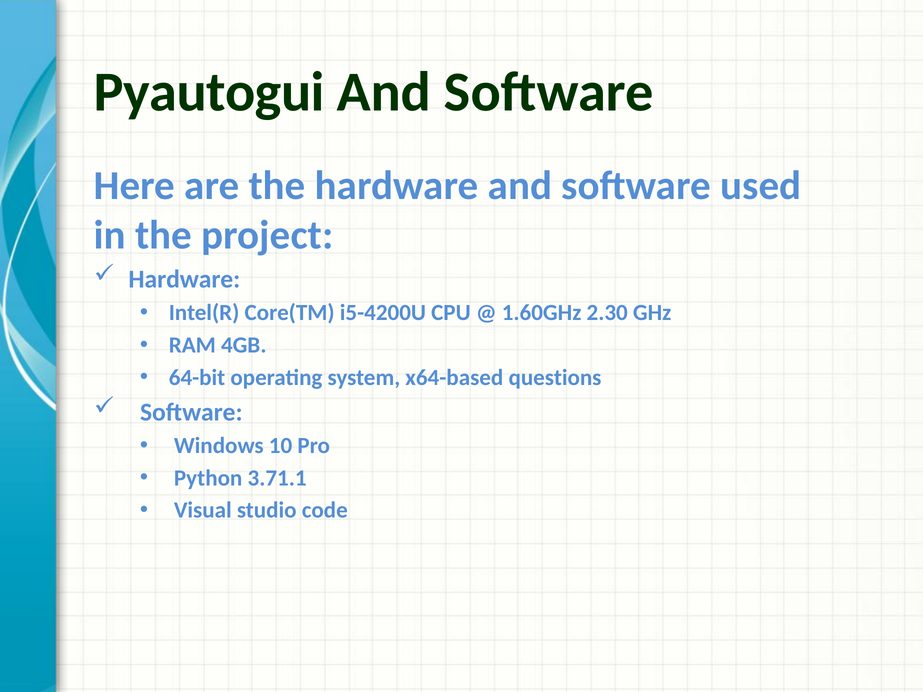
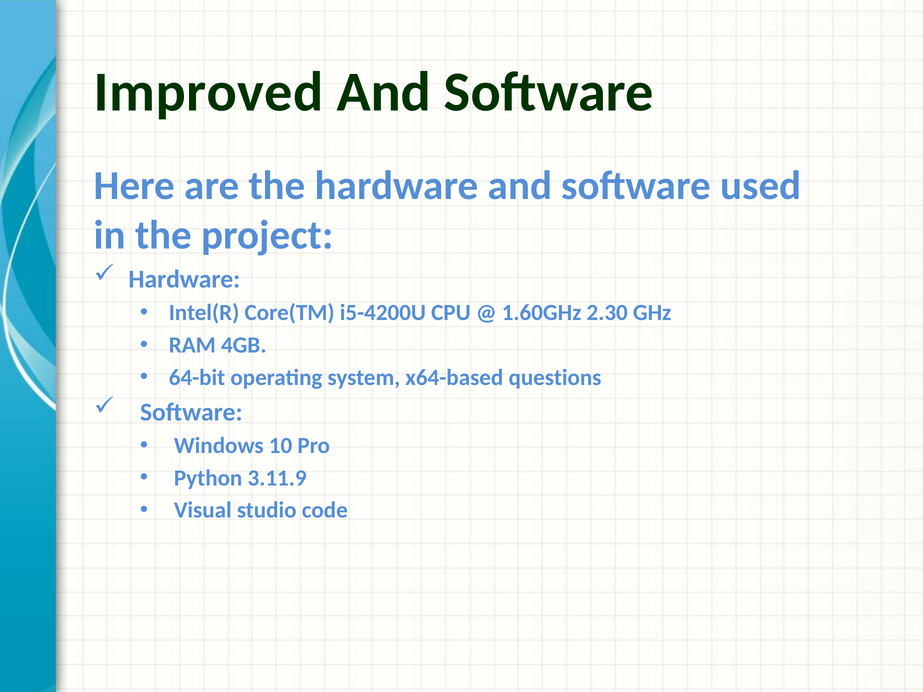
Pyautogui: Pyautogui -> Improved (209, 92)
3.71.1: 3.71.1 -> 3.11.9 (277, 478)
